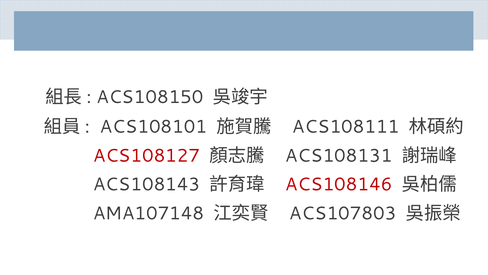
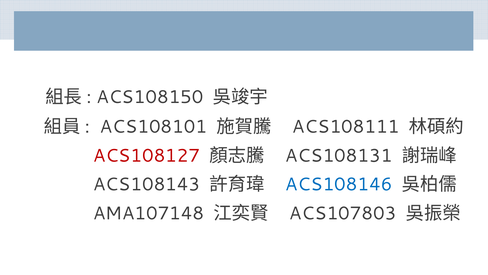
ACS108146 colour: red -> blue (339, 184)
